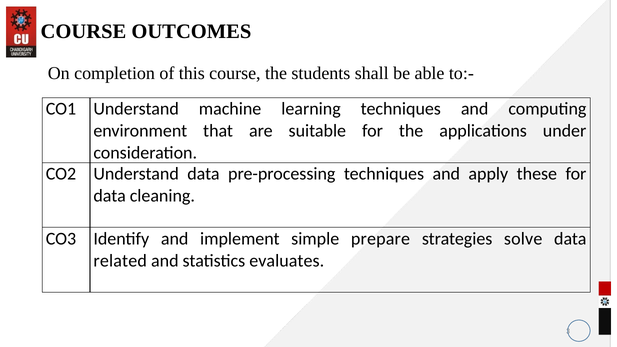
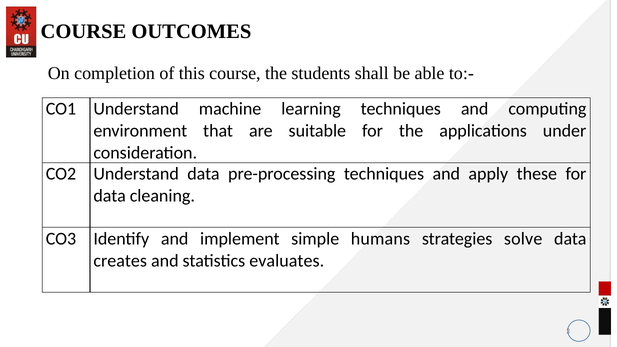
prepare: prepare -> humans (380, 239)
related: related -> creates (120, 261)
